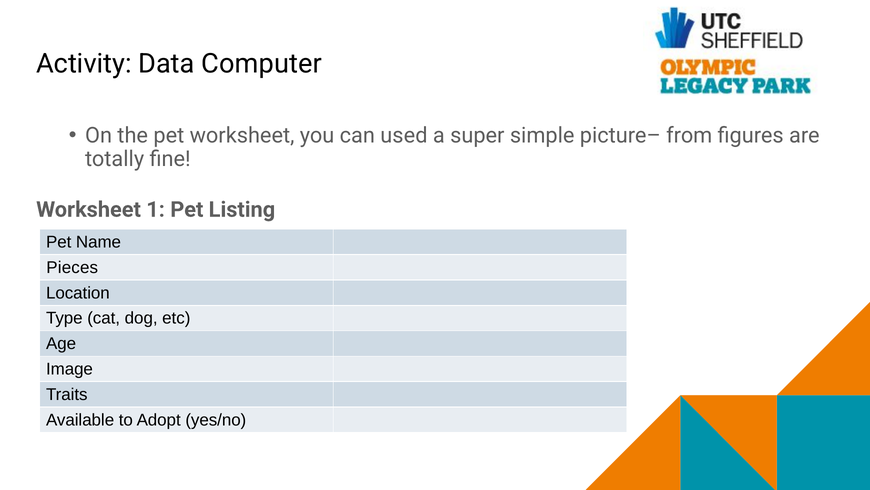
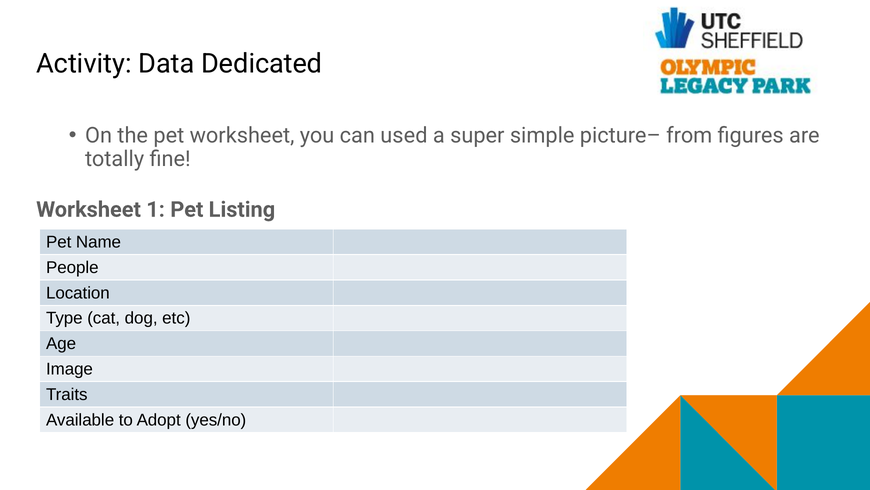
Computer: Computer -> Dedicated (262, 64)
Pieces: Pieces -> People (72, 267)
